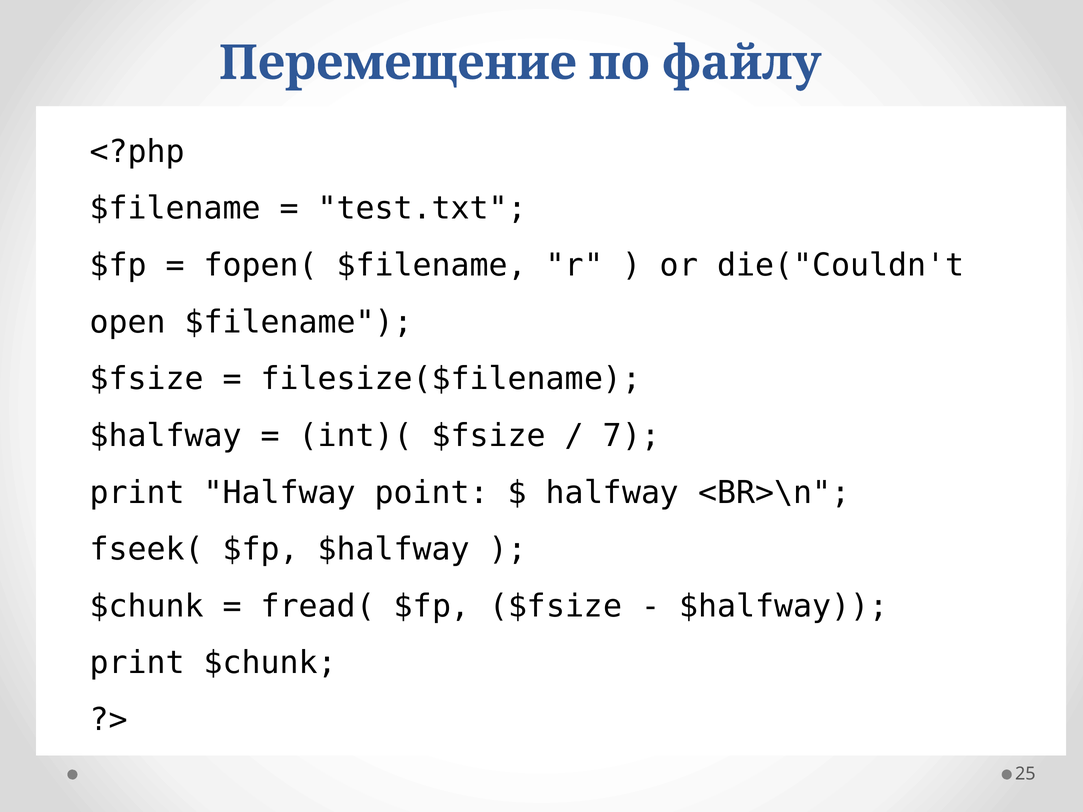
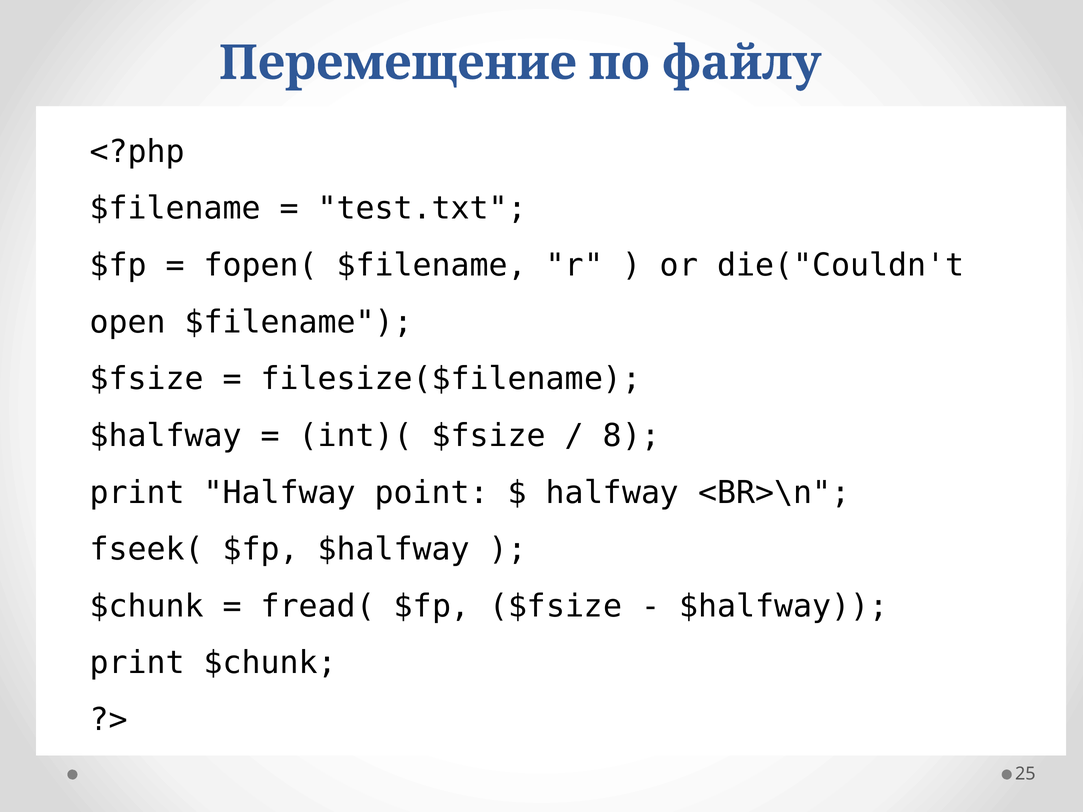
7: 7 -> 8 (632, 436)
